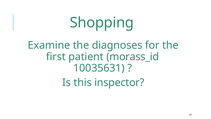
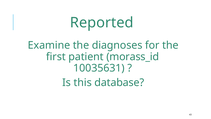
Shopping: Shopping -> Reported (102, 22)
inspector: inspector -> database (119, 82)
